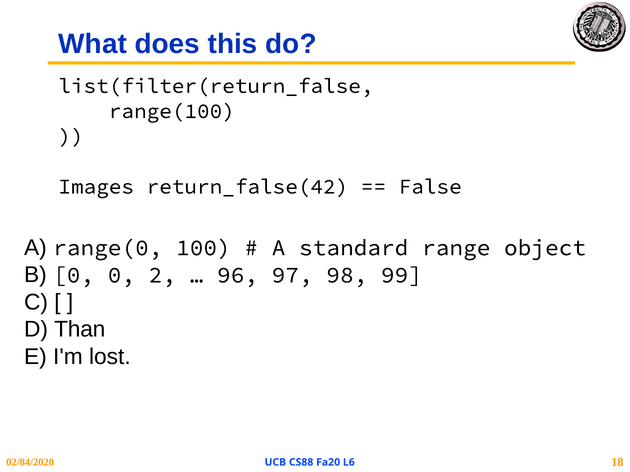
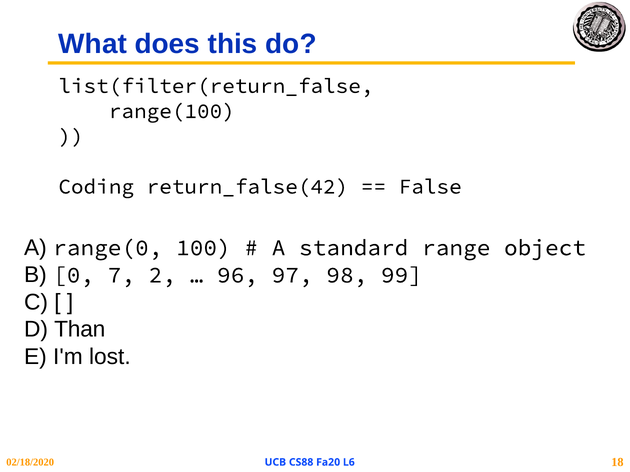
Images: Images -> Coding (96, 187)
0 0: 0 -> 7 (121, 275)
02/84/2020: 02/84/2020 -> 02/18/2020 (30, 463)
